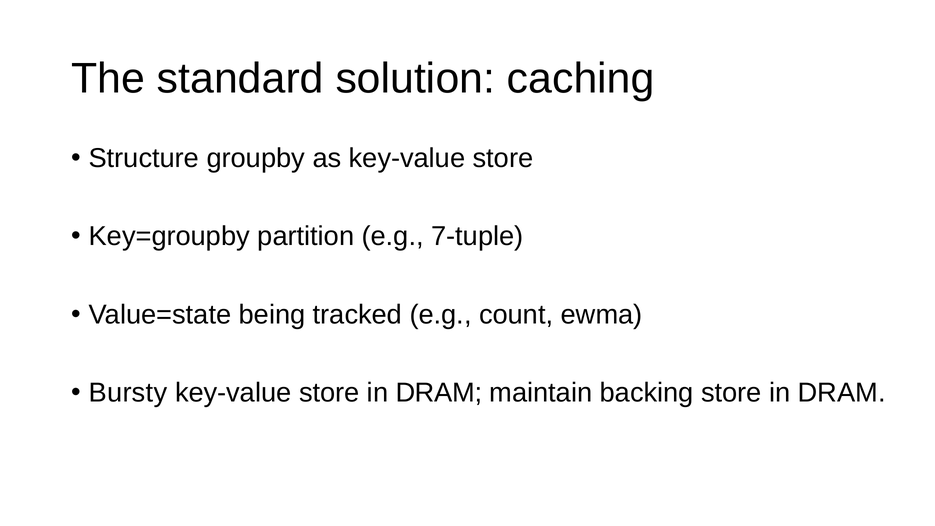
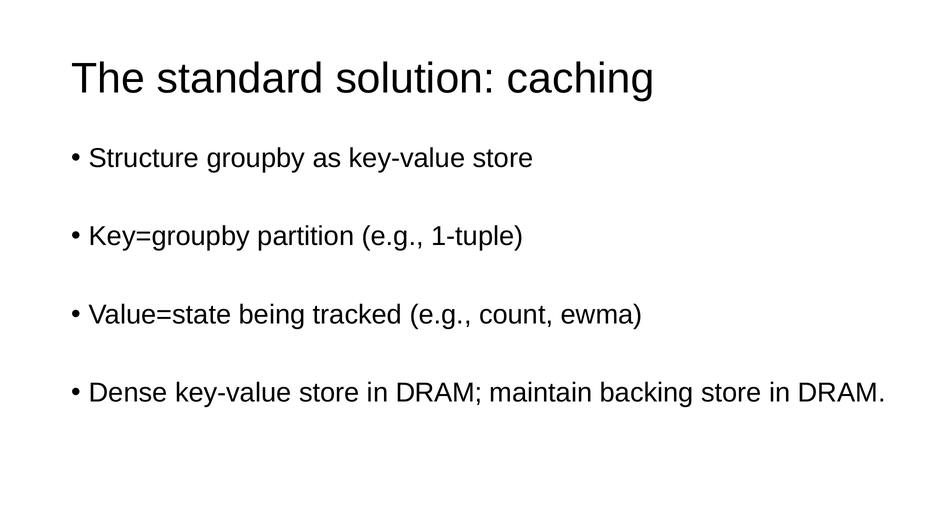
7-tuple: 7-tuple -> 1-tuple (477, 236)
Bursty: Bursty -> Dense (128, 393)
